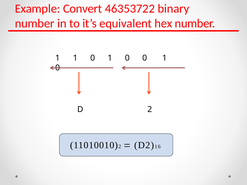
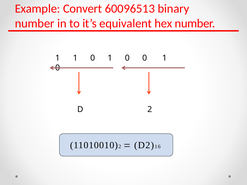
46353722: 46353722 -> 60096513 (130, 9)
